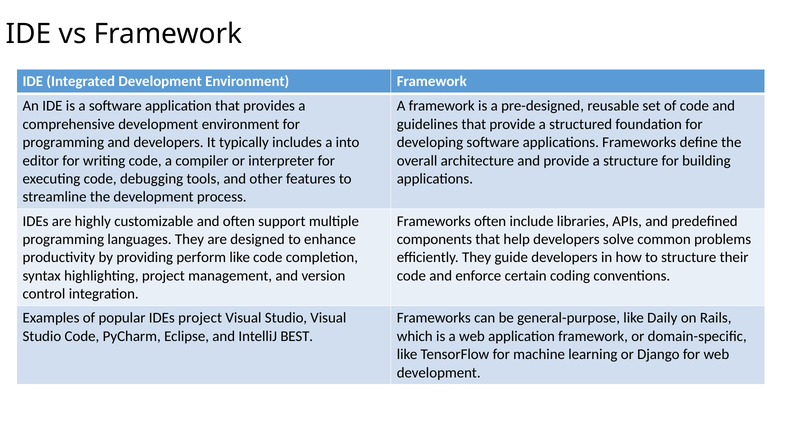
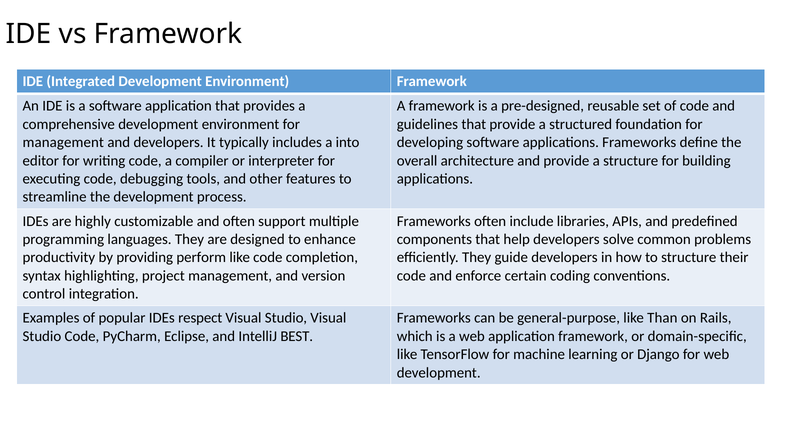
programming: programming -> management (63, 142)
IDEs project: project -> respect (200, 318)
Daily: Daily -> Than (662, 318)
